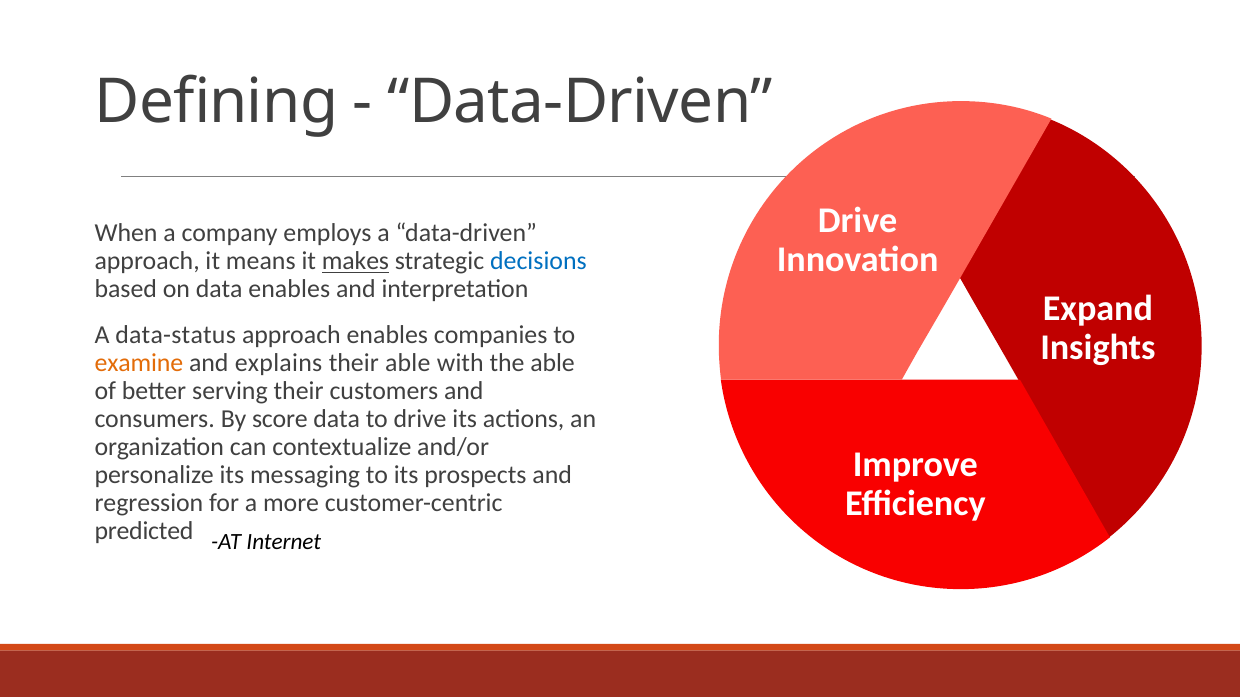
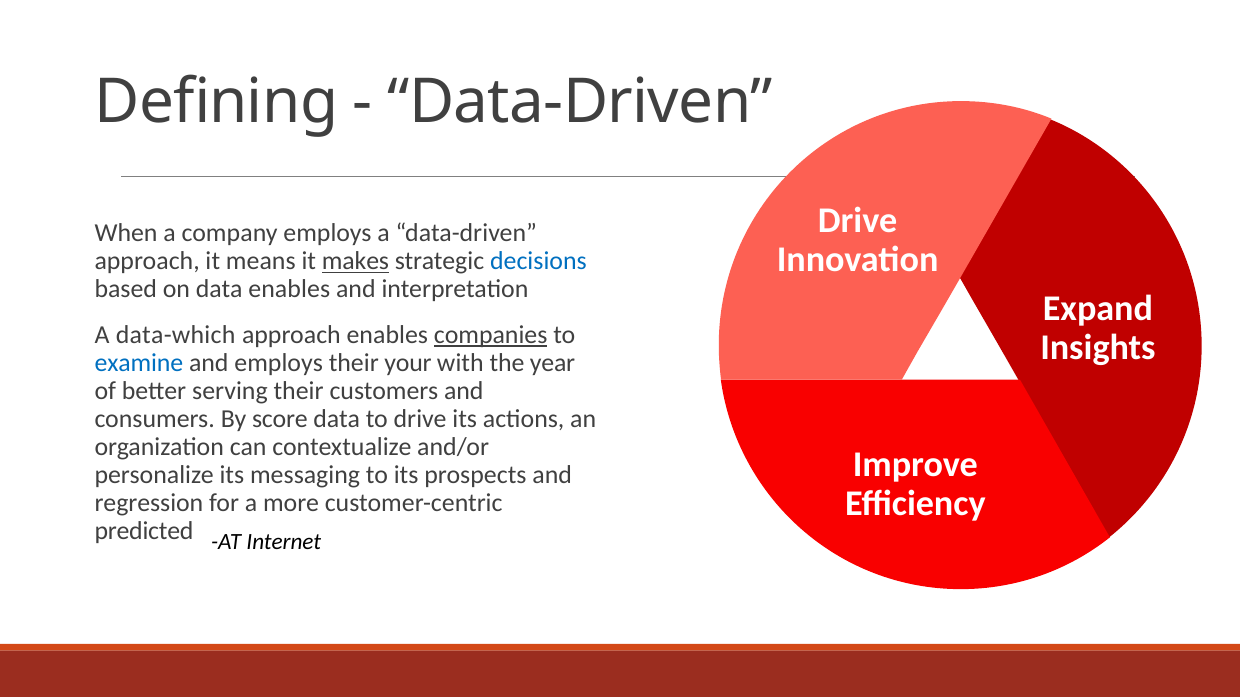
data-status: data-status -> data-which (176, 335)
companies underline: none -> present (491, 335)
examine colour: orange -> blue (139, 363)
and explains: explains -> employs (279, 363)
their able: able -> your (408, 363)
the able: able -> year (553, 363)
